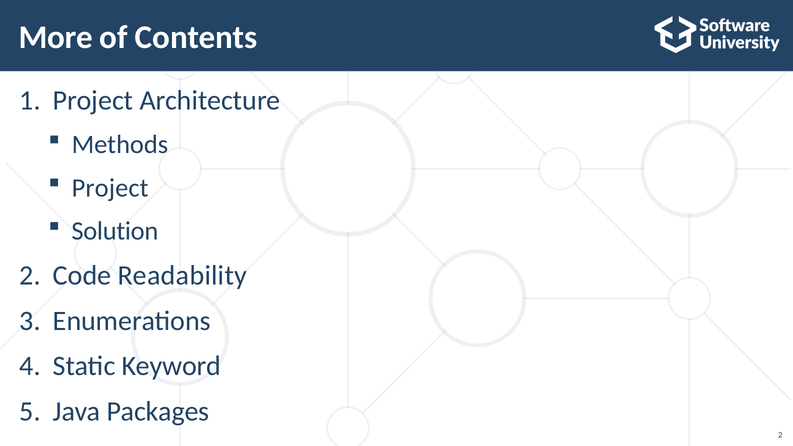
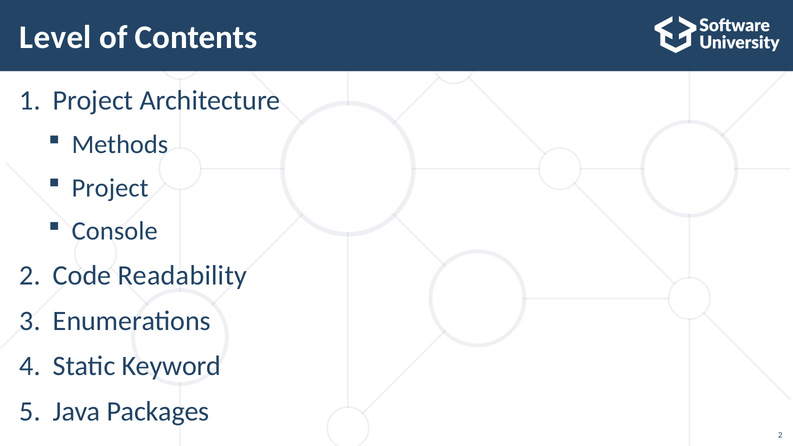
More: More -> Level (55, 38)
Solution: Solution -> Console (115, 231)
